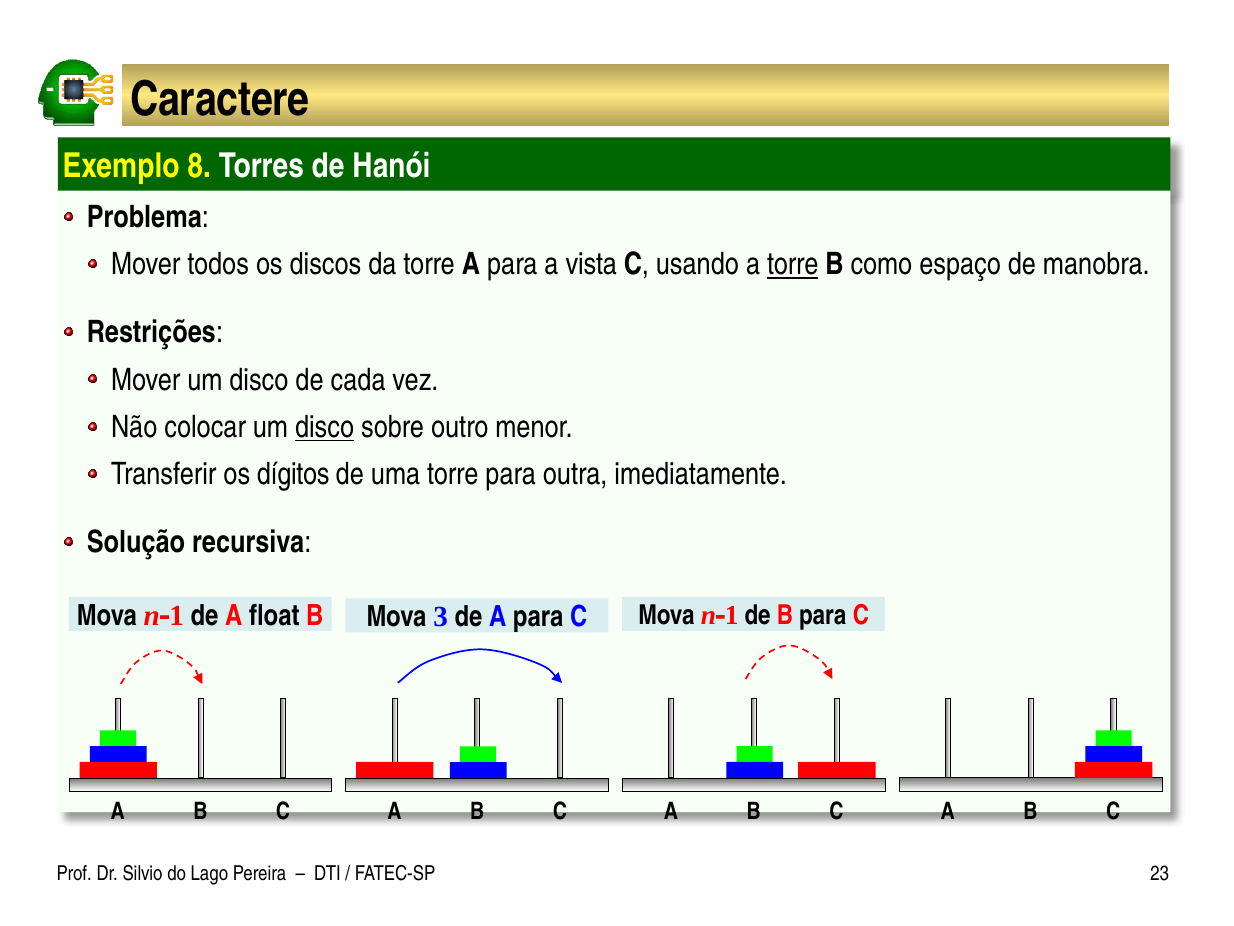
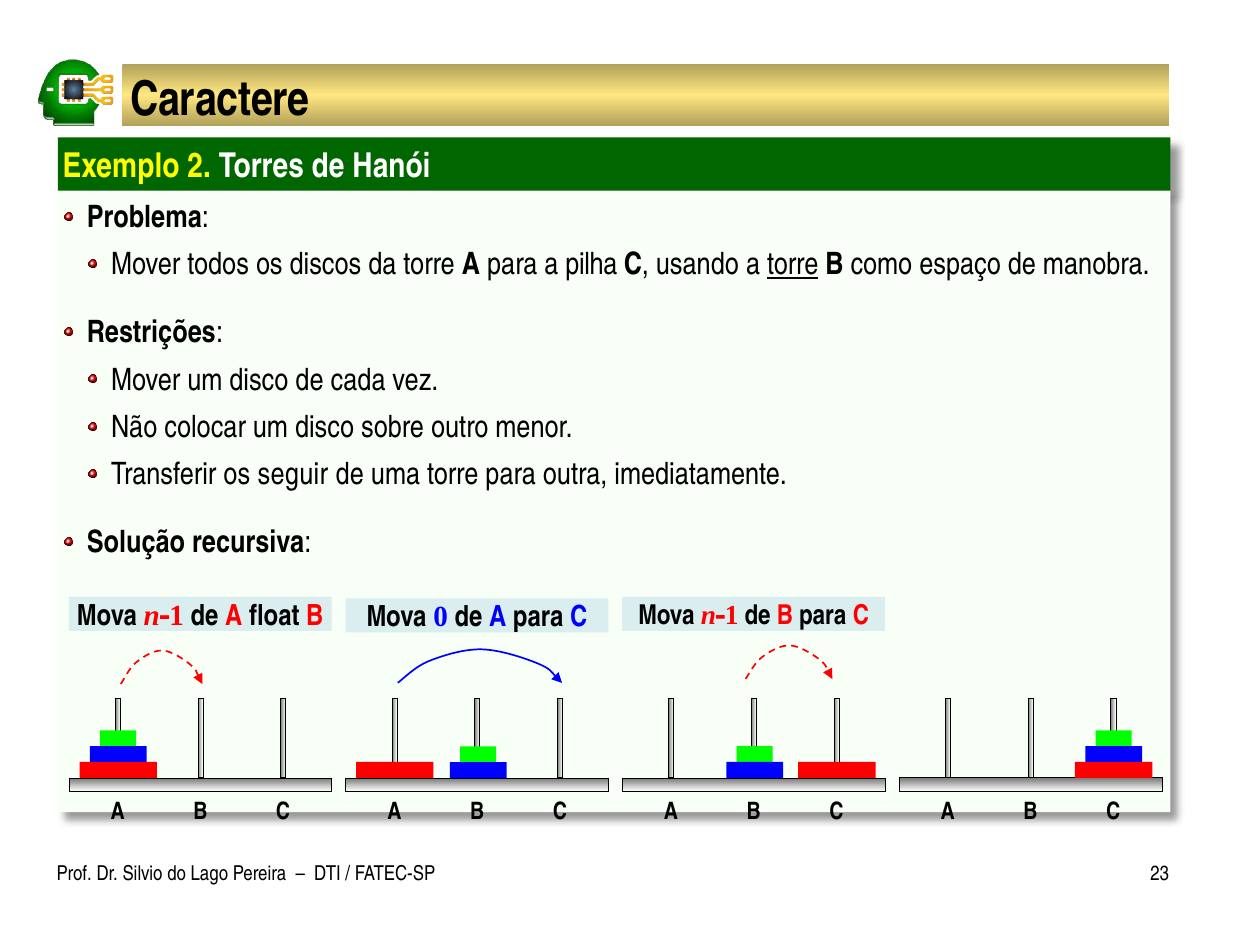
8: 8 -> 2 (199, 166)
vista: vista -> pilha (591, 265)
disco underline: present -> none (325, 427)
dígitos: dígitos -> seguir (293, 474)
3: 3 -> 0 (441, 617)
